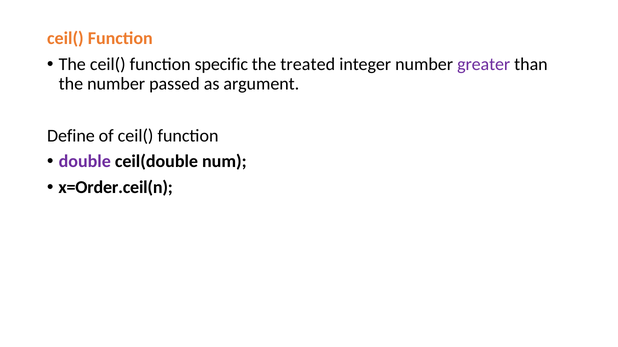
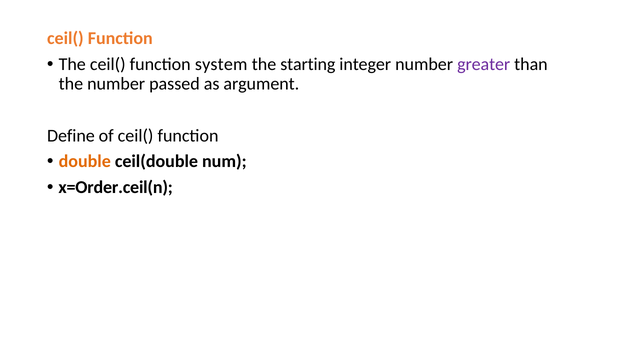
specific: specific -> system (221, 65)
treated: treated -> starting (308, 65)
double colour: purple -> orange (85, 162)
